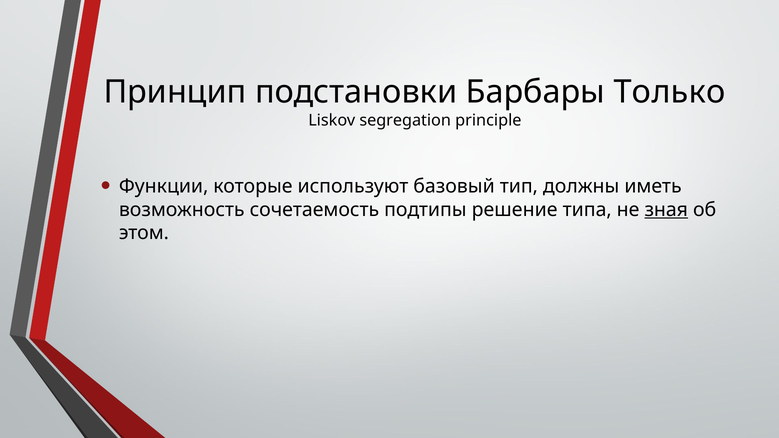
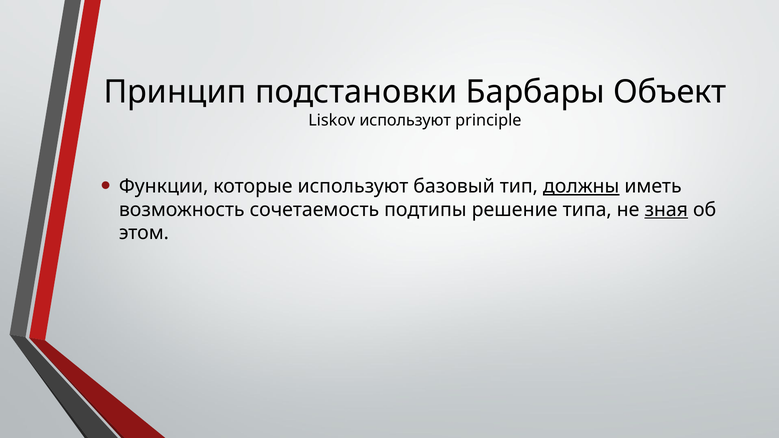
Только: Только -> Объект (670, 92)
Liskov segregation: segregation -> используют (405, 120)
должны underline: none -> present (581, 186)
